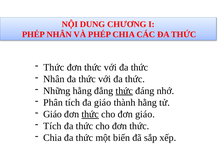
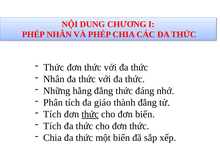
thức underline: present -> none (124, 91)
thành hằng: hằng -> đẳng (147, 103)
Giáo: Giáo -> Tích (52, 114)
đơn giáo: giáo -> biến (145, 114)
